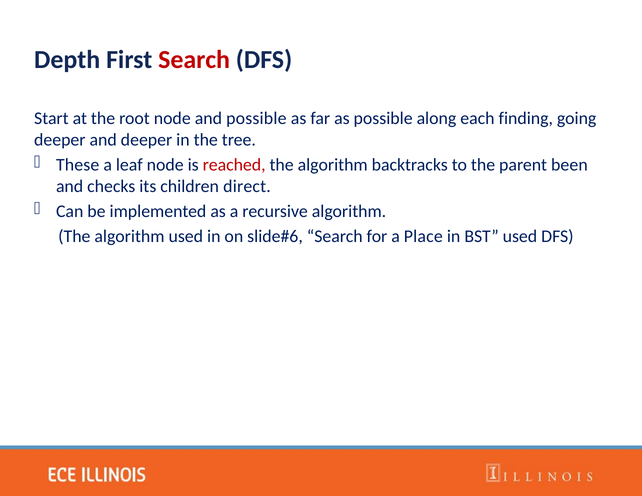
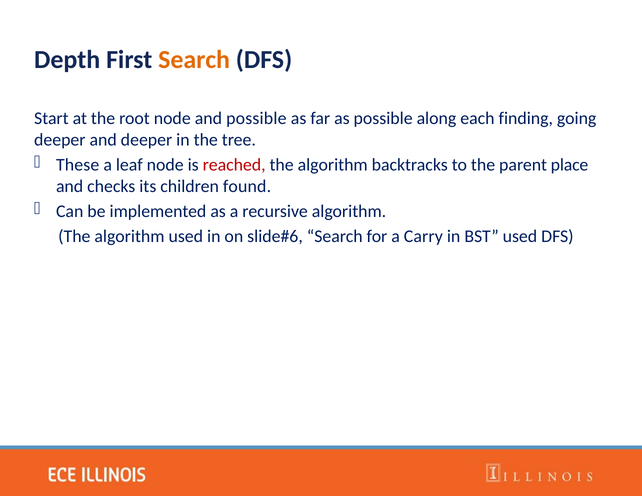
Search colour: red -> orange (194, 60)
been: been -> place (570, 165)
direct: direct -> found (247, 186)
Place: Place -> Carry (423, 236)
